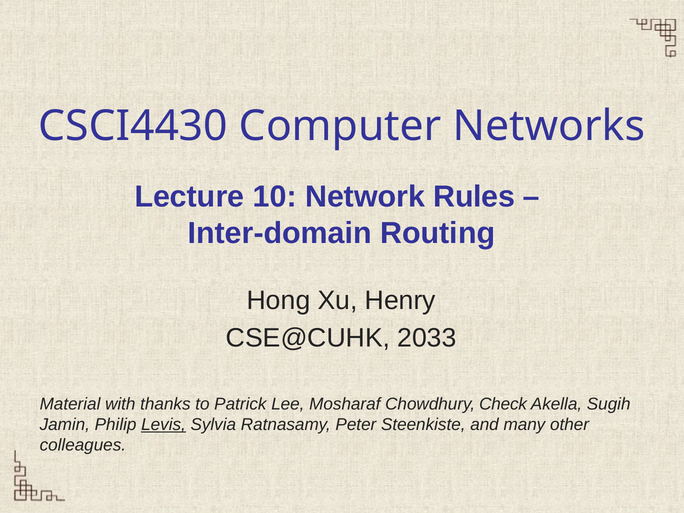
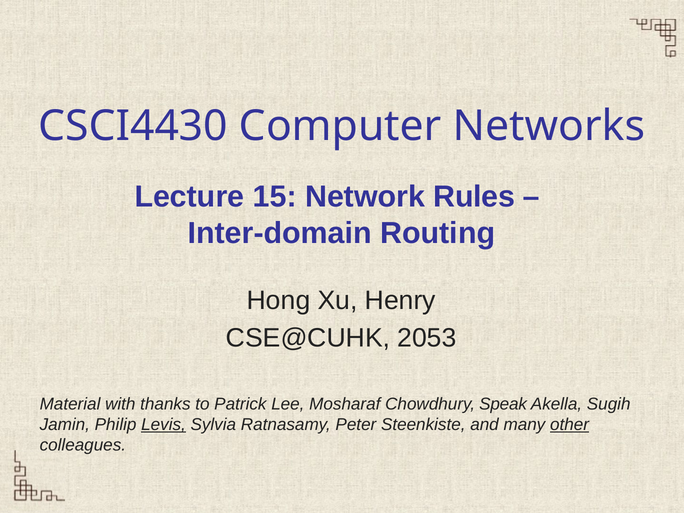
10: 10 -> 15 (275, 196)
2033: 2033 -> 2053 (427, 338)
Check: Check -> Speak (503, 404)
other underline: none -> present (570, 425)
